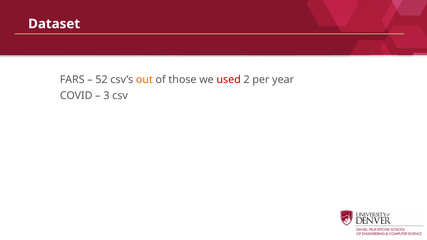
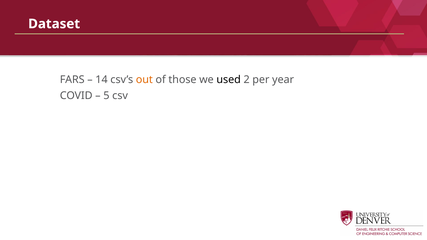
52: 52 -> 14 (102, 80)
used colour: red -> black (229, 80)
3: 3 -> 5 (106, 96)
